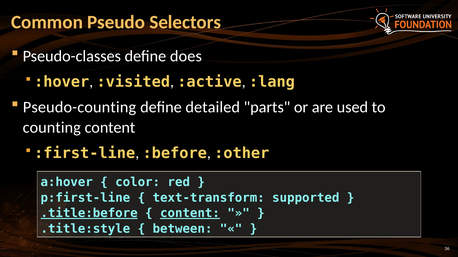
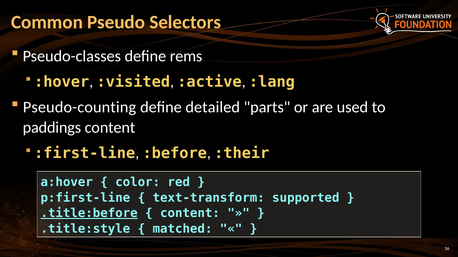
does: does -> rems (186, 56)
counting: counting -> paddings (52, 128)
:other: :other -> :their (242, 153)
content underline: present -> none (190, 214)
between: between -> matched (182, 229)
